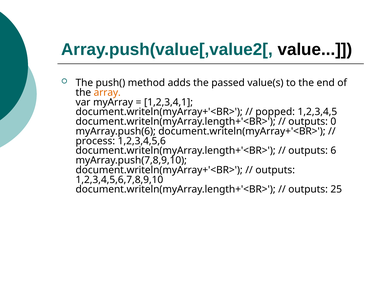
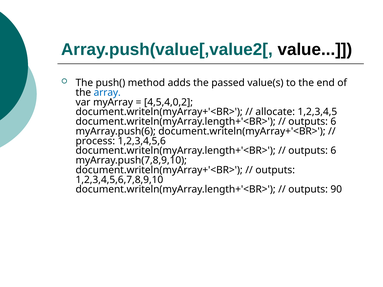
array colour: orange -> blue (107, 93)
1,2,3,4,1: 1,2,3,4,1 -> 4,5,4,0,2 (168, 102)
popped: popped -> allocate (275, 112)
0: 0 -> 6 (333, 122)
25: 25 -> 90 (336, 190)
